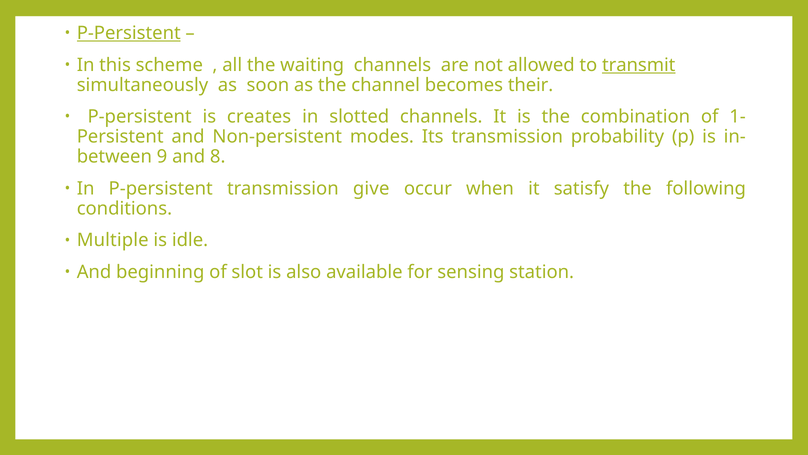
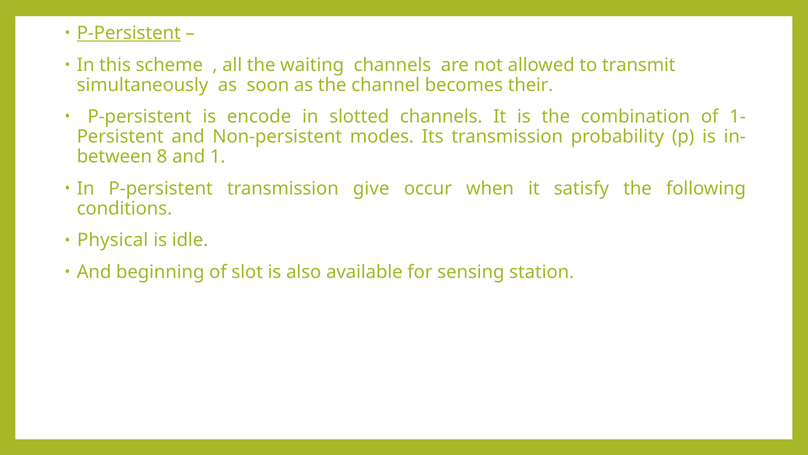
transmit underline: present -> none (639, 65)
creates: creates -> encode (259, 117)
9: 9 -> 8 (162, 157)
8: 8 -> 1 (218, 157)
Multiple: Multiple -> Physical (113, 240)
